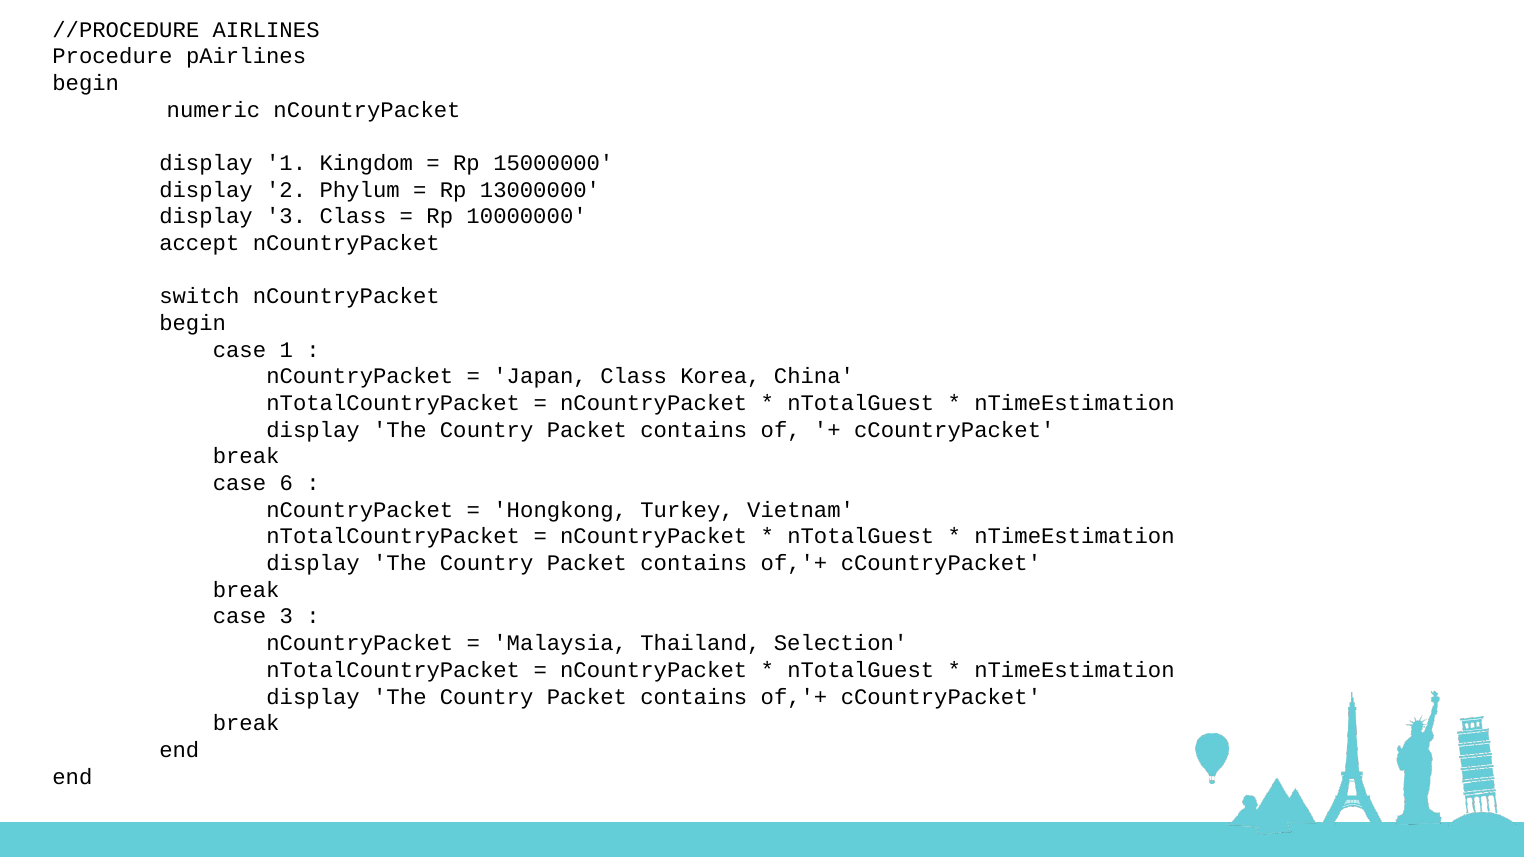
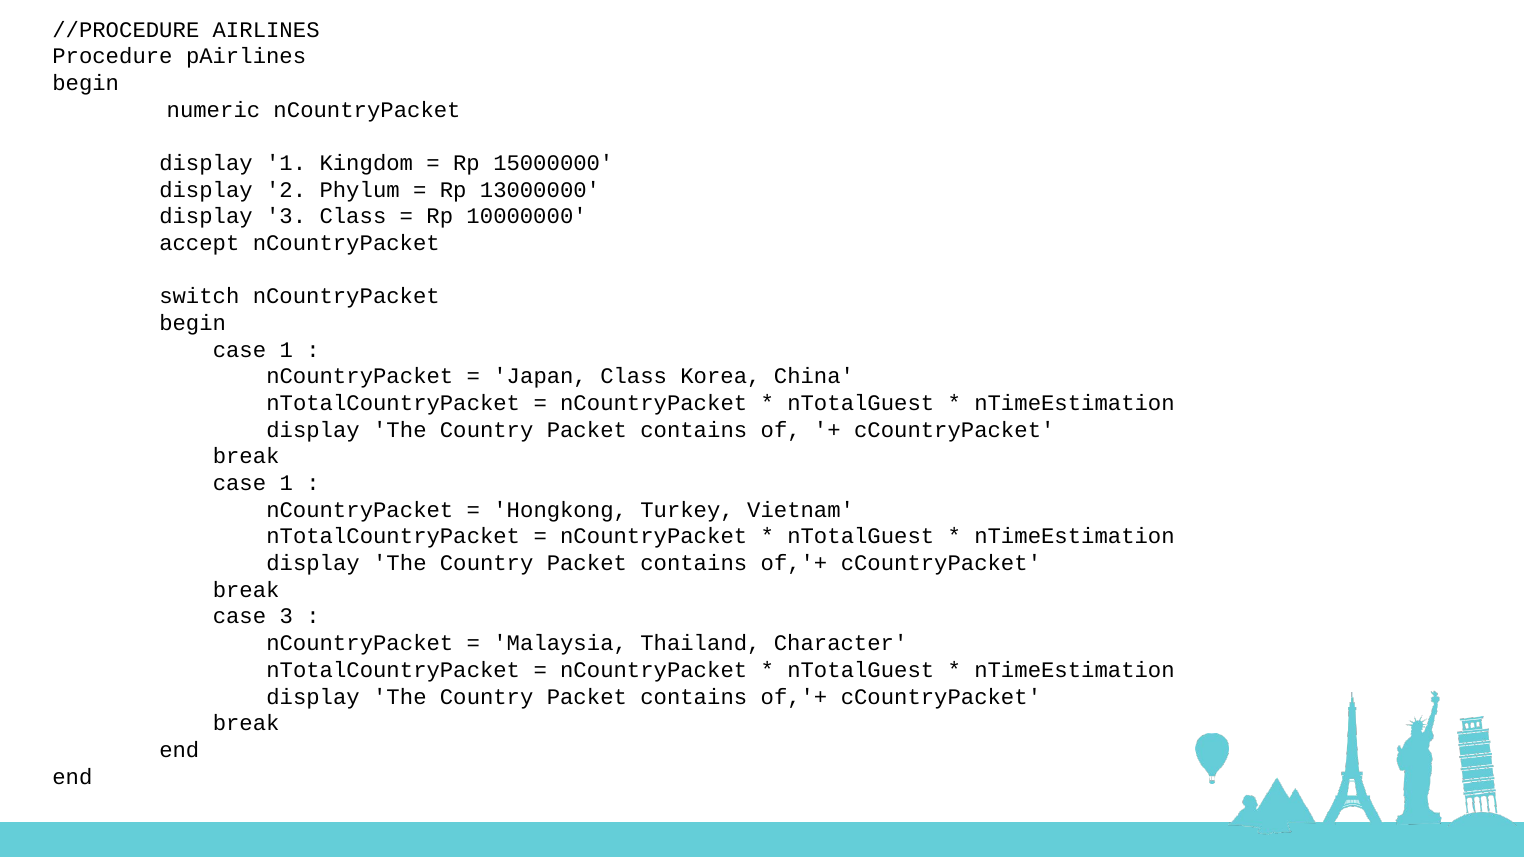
6: 6 -> 1 (286, 483)
Selection: Selection -> Character (841, 643)
